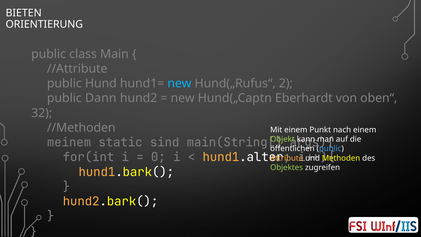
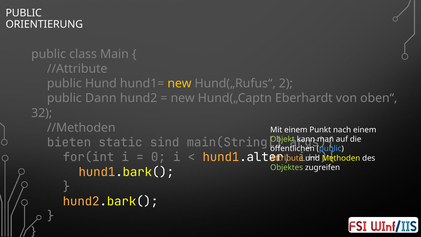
BIETEN: BIETEN -> PUBLIC (24, 13)
new colour: light blue -> yellow (179, 83)
meinem: meinem -> bieten (69, 142)
